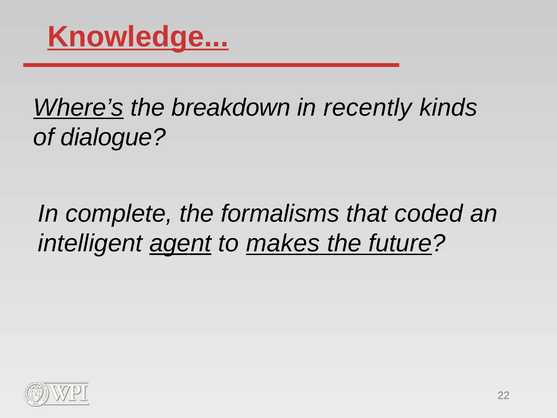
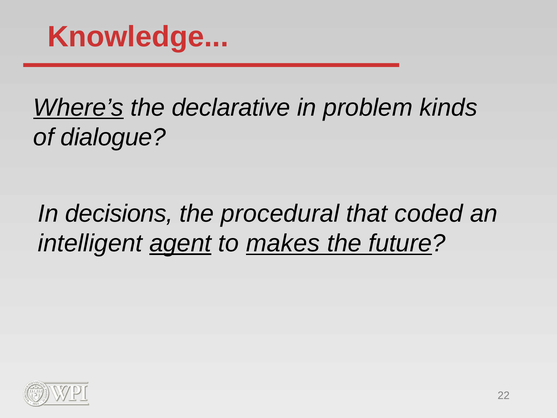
Knowledge underline: present -> none (138, 37)
breakdown: breakdown -> declarative (231, 108)
recently: recently -> problem (368, 108)
complete: complete -> decisions (119, 214)
formalisms: formalisms -> procedural (280, 214)
